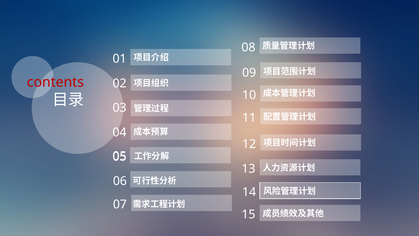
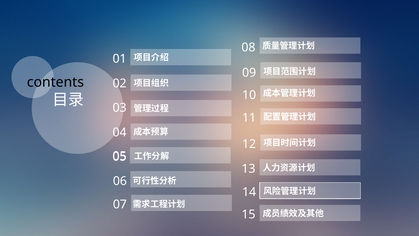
contents colour: red -> black (55, 82)
